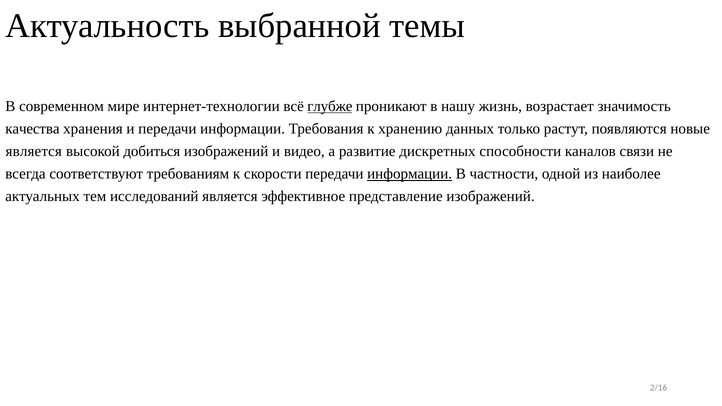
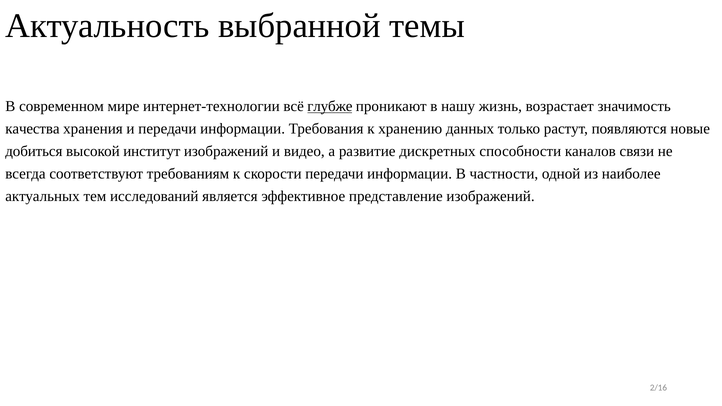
является: является -> добиться (34, 151)
добиться: добиться -> институт (152, 151)
информации underline: present -> none (410, 174)
